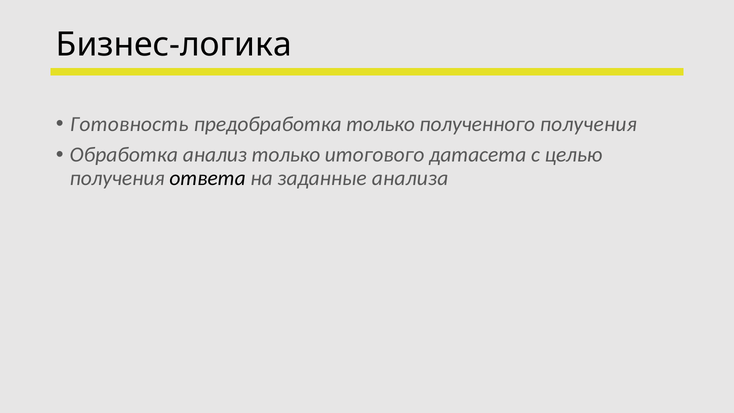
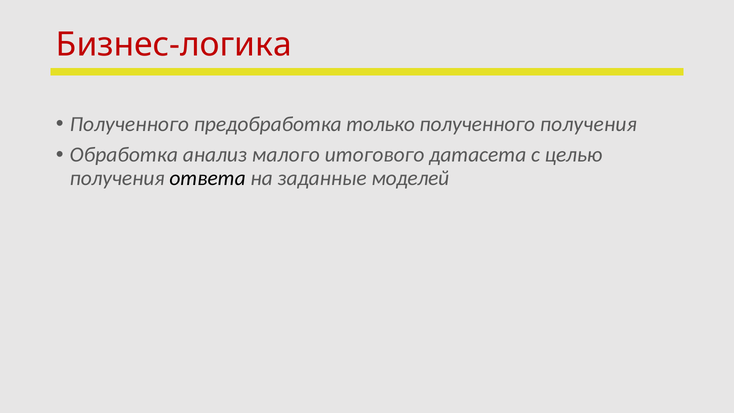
Бизнес-логика colour: black -> red (174, 44)
Готовность: Готовность -> Полученного (129, 124)
анализ только: только -> малого (286, 155)
анализа: анализа -> моделей (410, 178)
